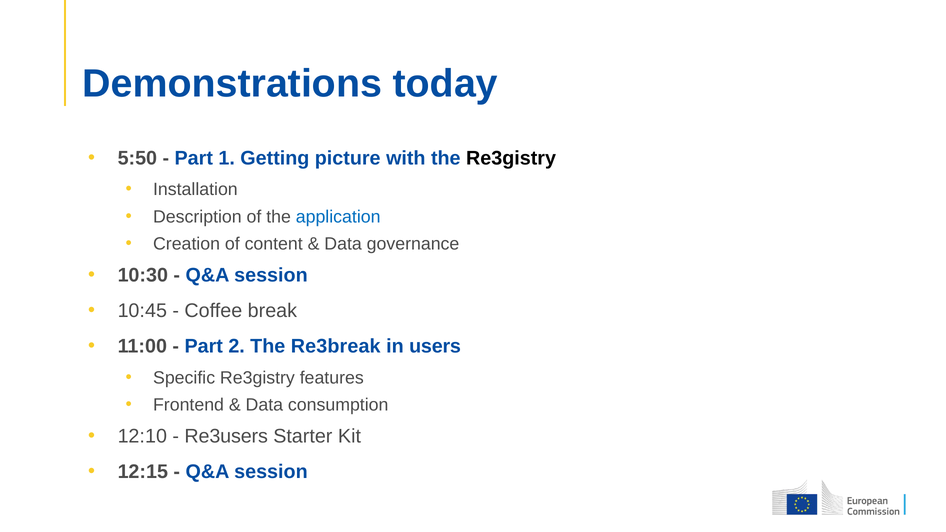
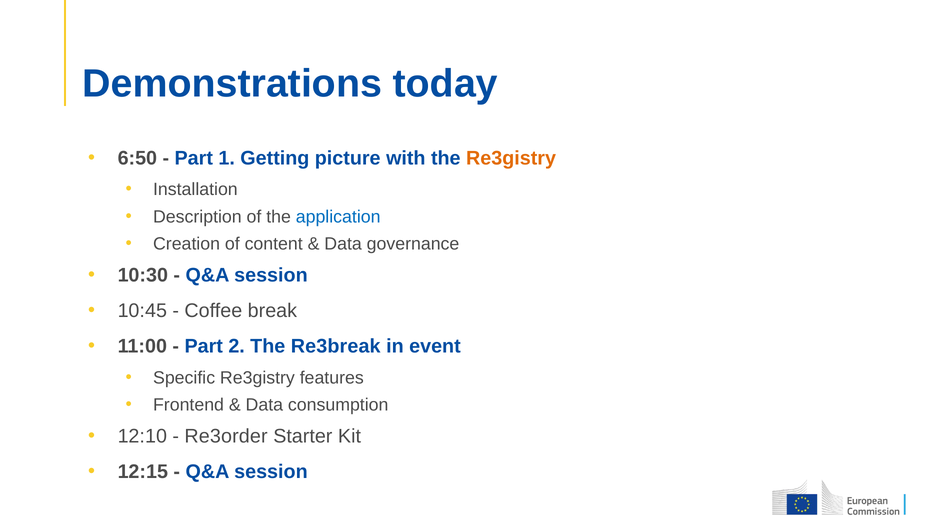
5:50: 5:50 -> 6:50 (137, 158)
Re3gistry colour: black -> orange (511, 158)
users: users -> event (435, 347)
Re3users: Re3users -> Re3order (226, 436)
